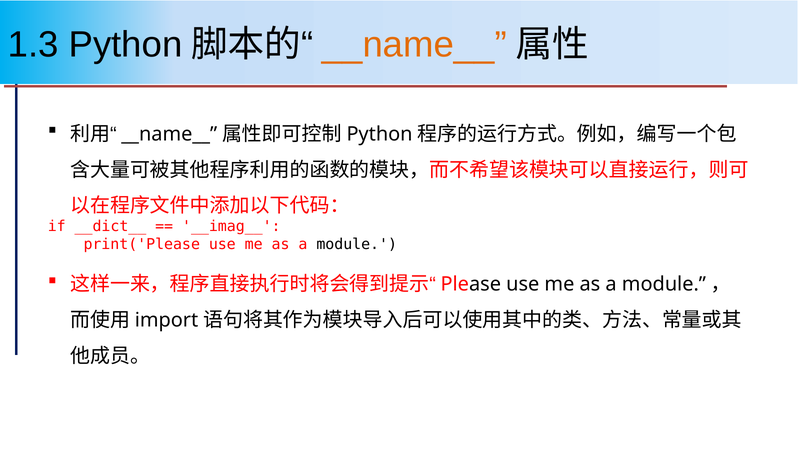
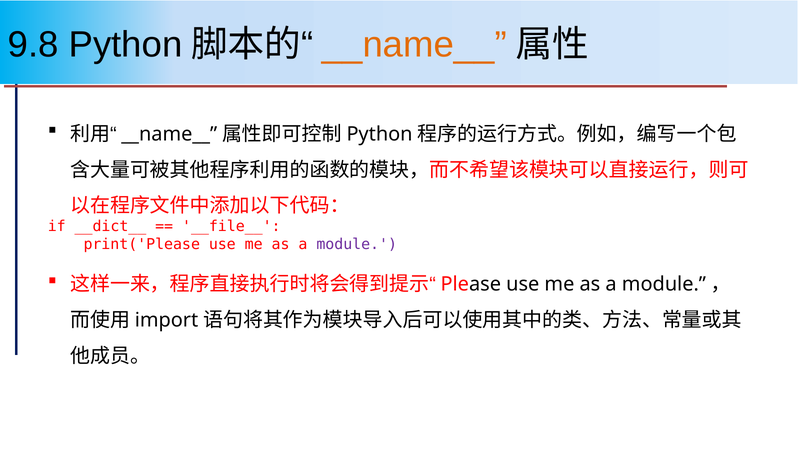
1.3: 1.3 -> 9.8 (33, 45)
__imag__: __imag__ -> __file__ (231, 226)
module colour: black -> purple (357, 244)
